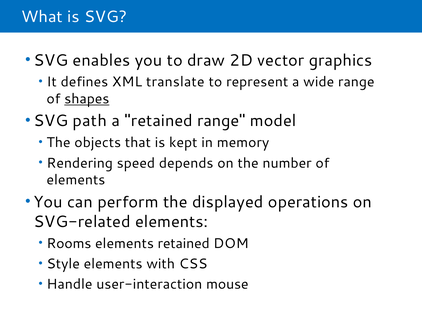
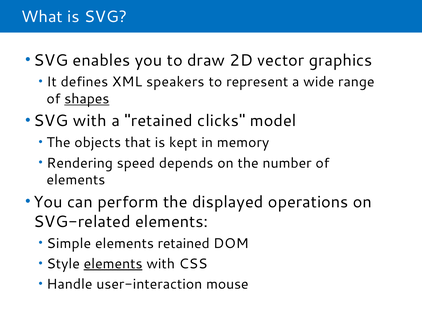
translate: translate -> speakers (175, 82)
SVG path: path -> with (90, 121)
retained range: range -> clicks (221, 121)
Rooms: Rooms -> Simple (69, 243)
elements underline: none -> present (113, 263)
